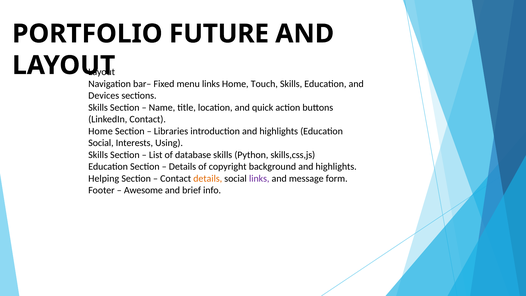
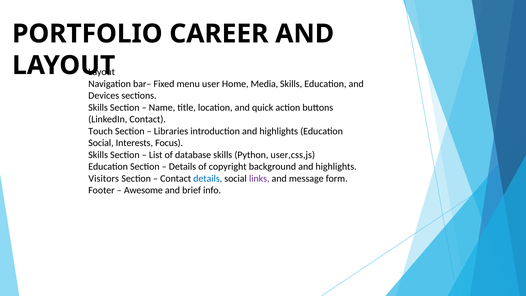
FUTURE: FUTURE -> CAREER (219, 34)
menu links: links -> user (211, 84)
Touch: Touch -> Media (264, 84)
Home: Home -> Touch (101, 131)
Using: Using -> Focus (169, 143)
skills,css,js: skills,css,js -> user,css,js (293, 155)
Helping: Helping -> Visitors (104, 178)
details colour: orange -> blue (208, 178)
